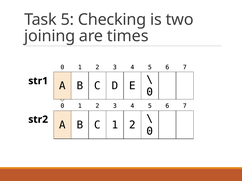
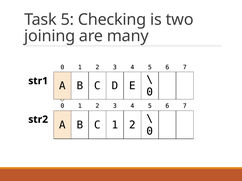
times: times -> many (128, 36)
